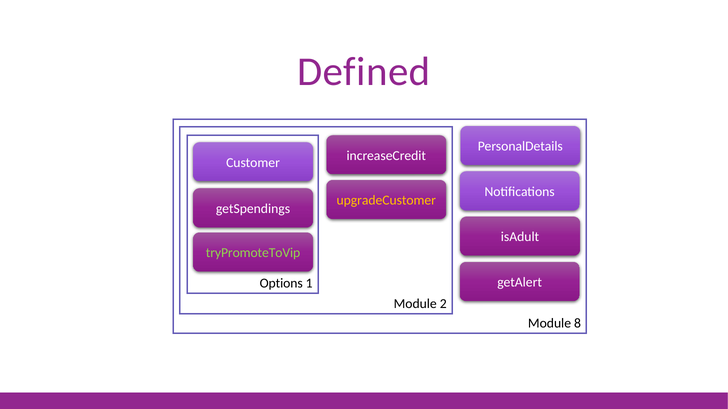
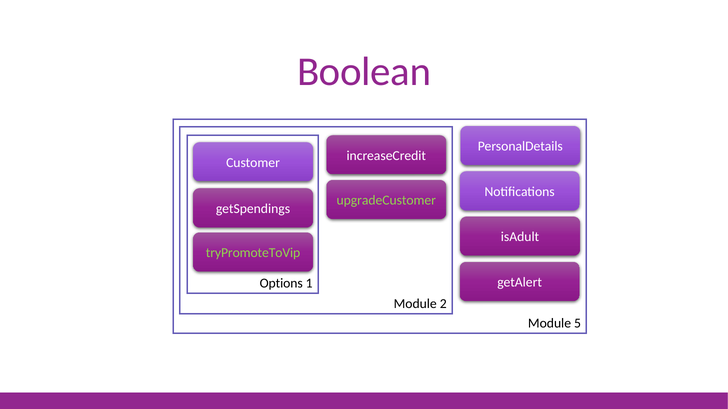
Defined: Defined -> Boolean (364, 72)
upgradeCustomer colour: yellow -> light green (386, 201)
8: 8 -> 5 (578, 324)
